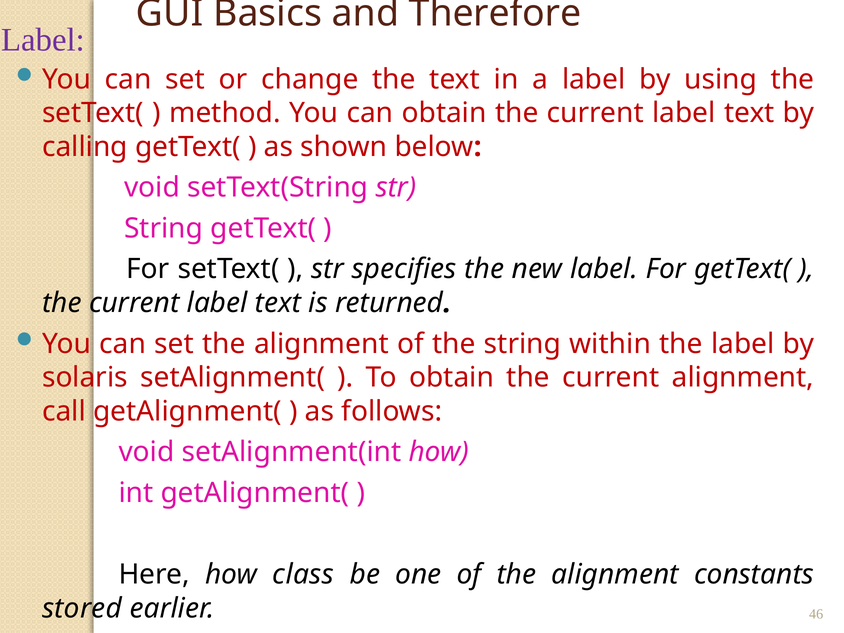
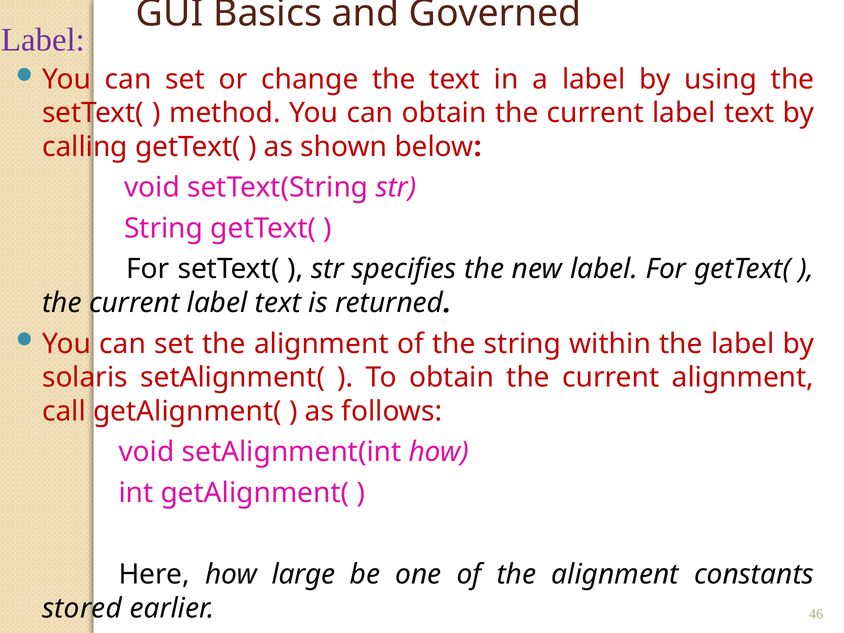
Therefore: Therefore -> Governed (495, 13)
class: class -> large (303, 575)
